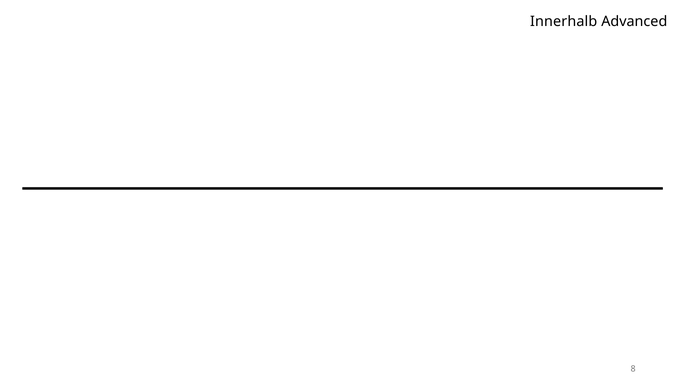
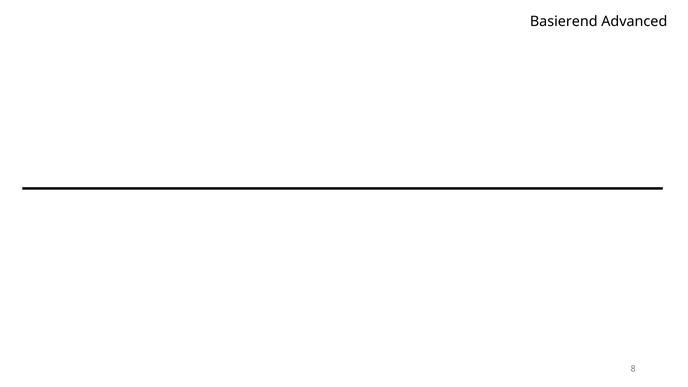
Innerhalb: Innerhalb -> Basierend (564, 22)
